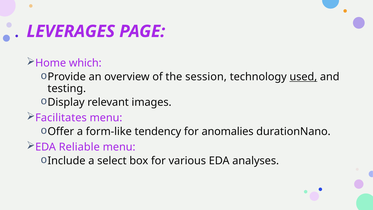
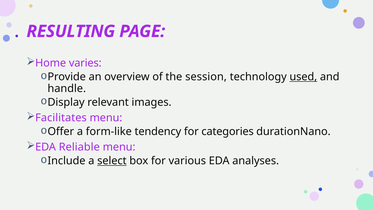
LEVERAGES: LEVERAGES -> RESULTING (71, 31)
which: which -> varies (85, 63)
testing: testing -> handle (67, 88)
anomalies: anomalies -> categories (228, 131)
select underline: none -> present (112, 161)
